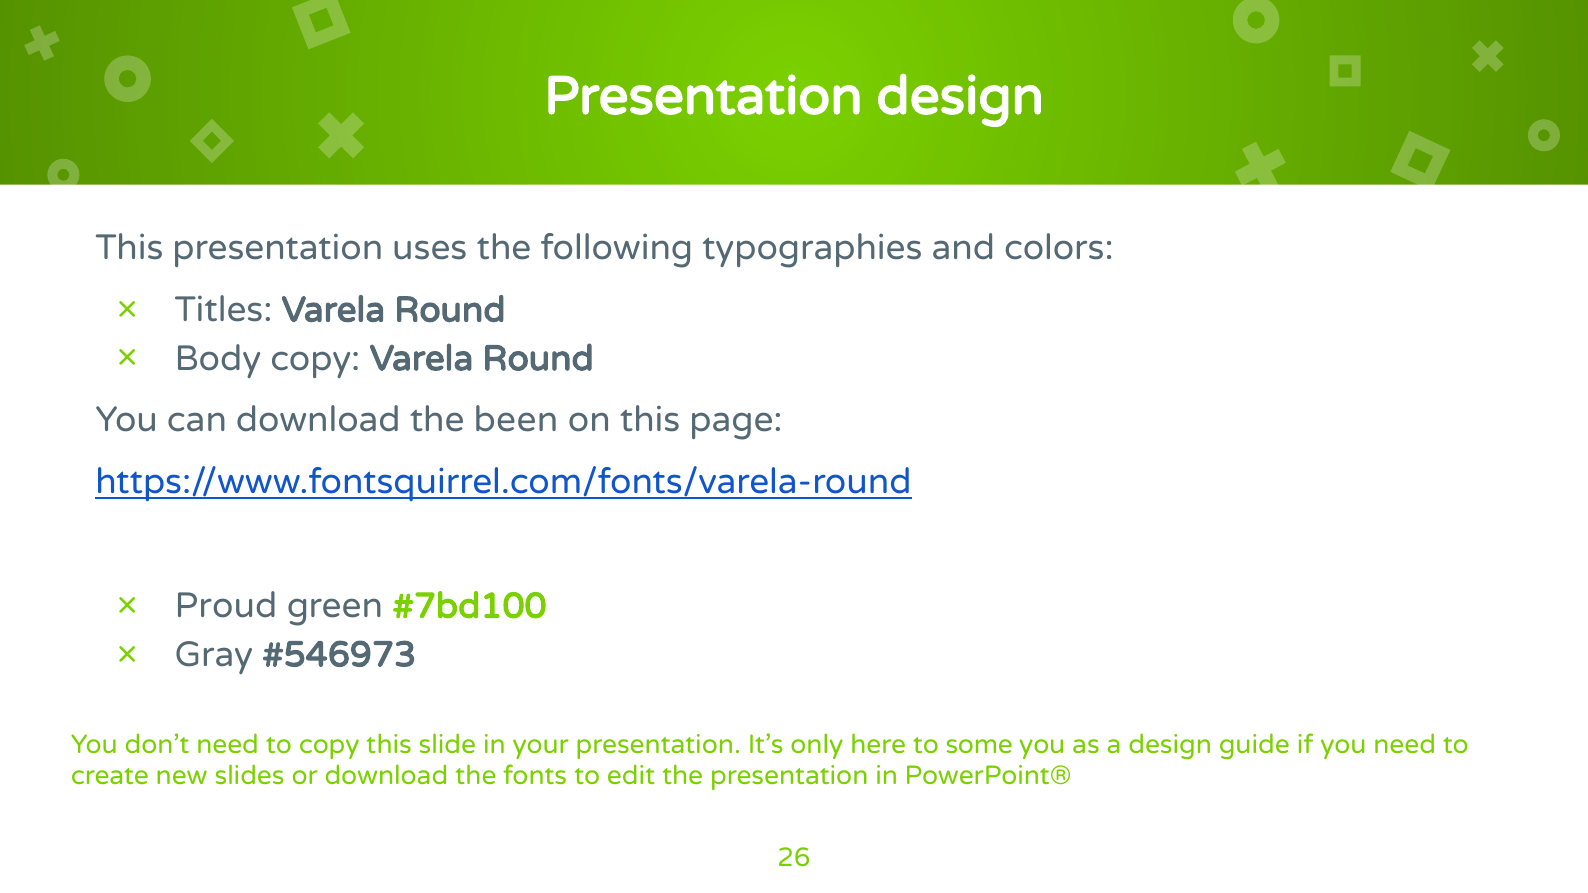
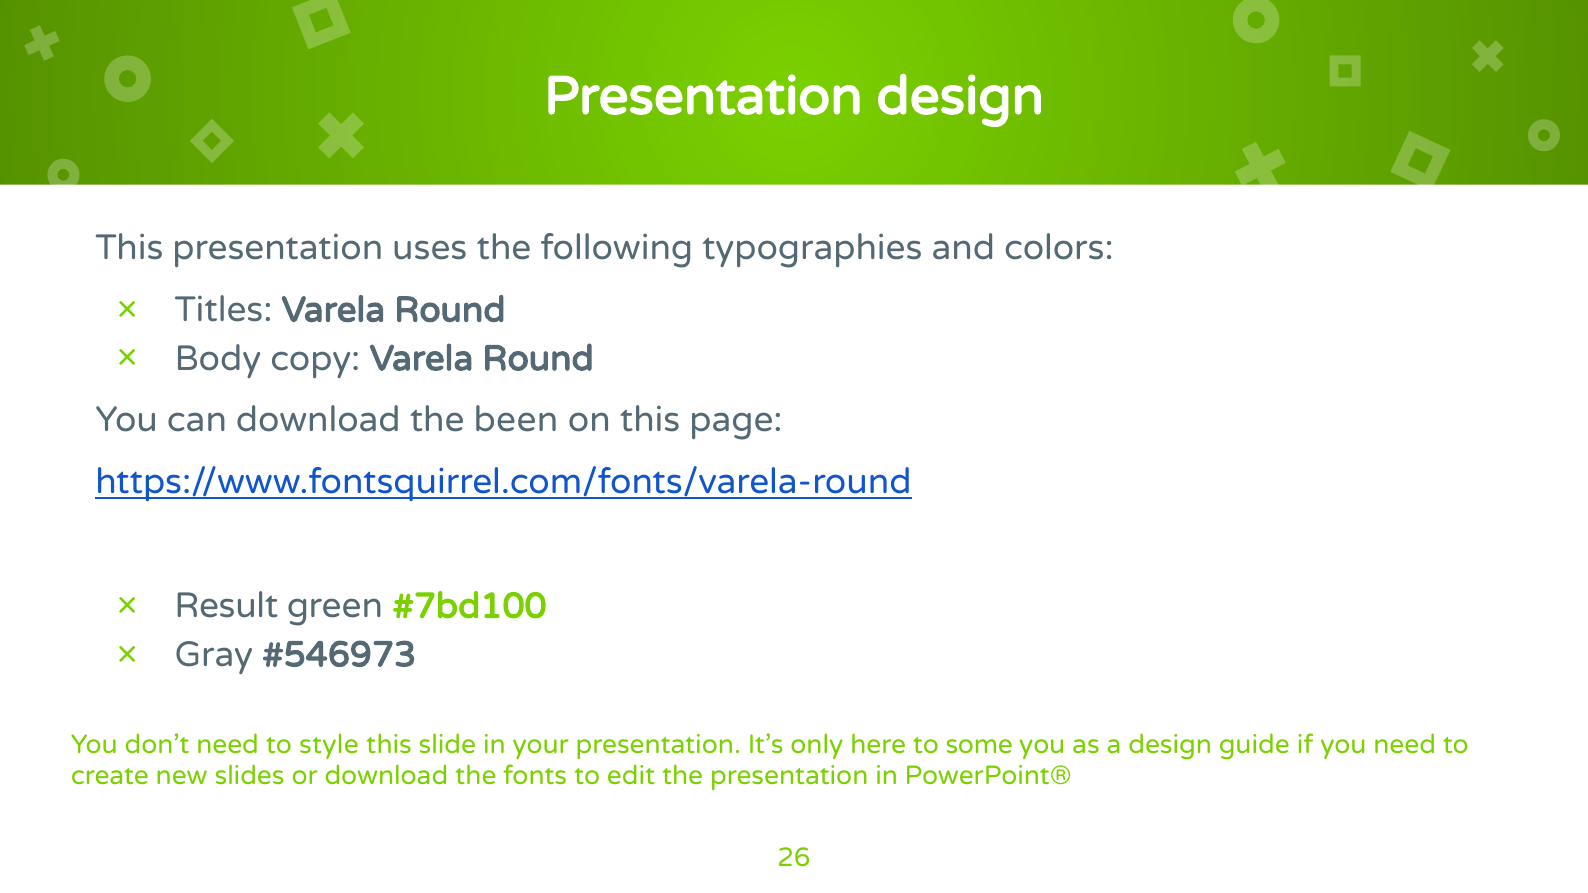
Proud: Proud -> Result (226, 606)
to copy: copy -> style (329, 745)
